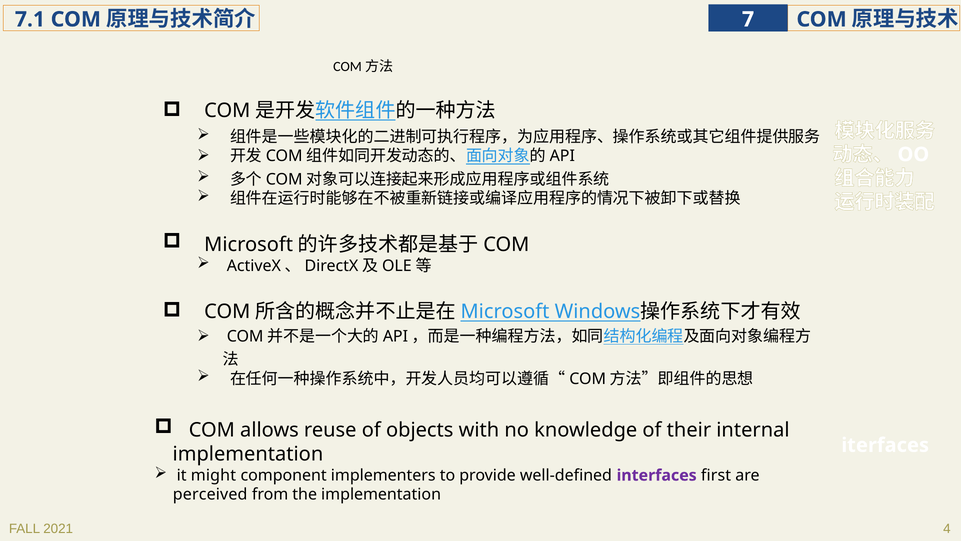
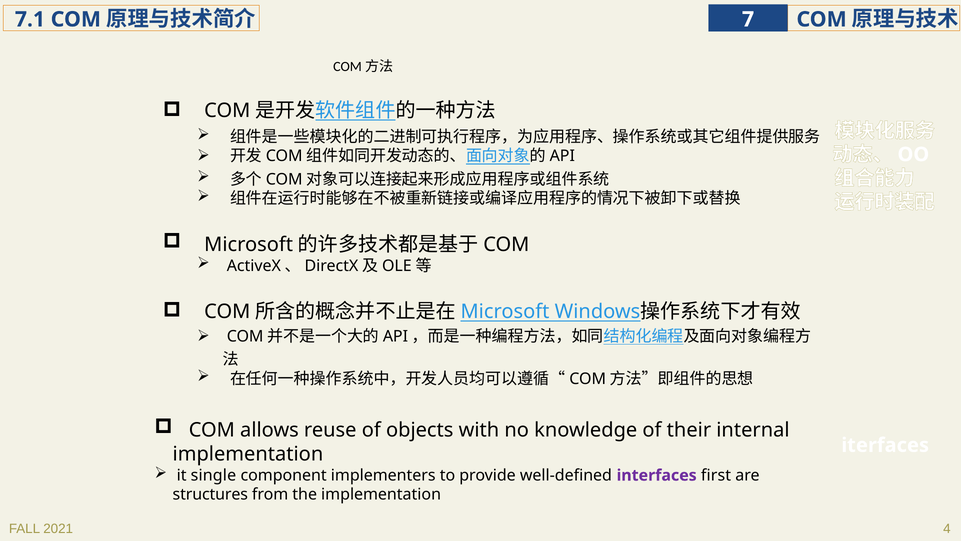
might: might -> single (213, 475)
perceived: perceived -> structures (210, 494)
